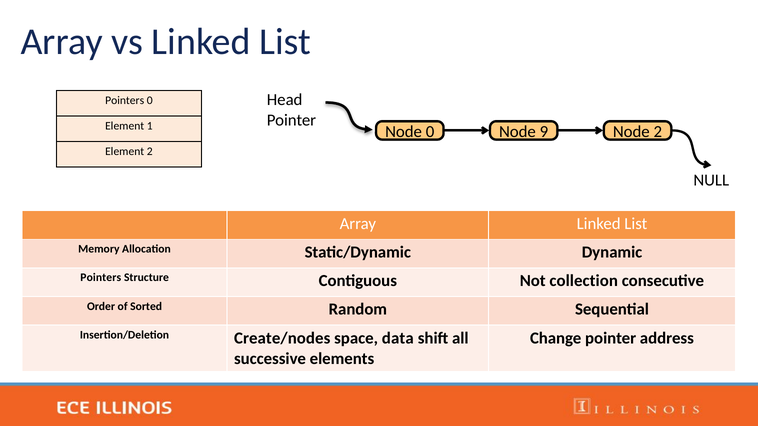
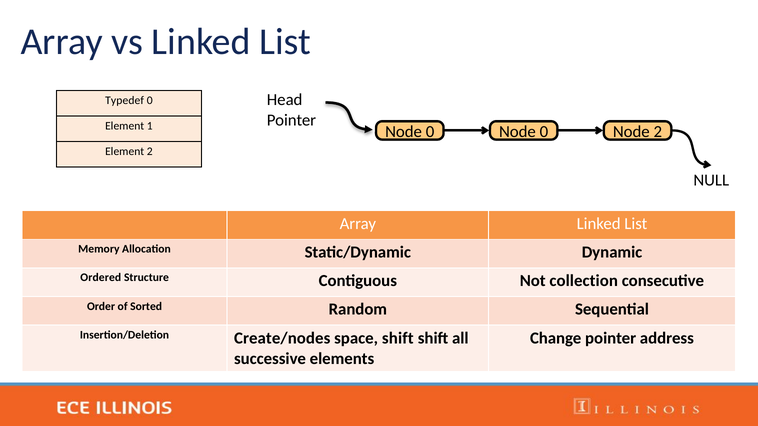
Pointers: Pointers -> Typedef (125, 100)
0 Node 9: 9 -> 0 (544, 132)
Pointers: Pointers -> Ordered (101, 278)
space data: data -> shift (398, 338)
